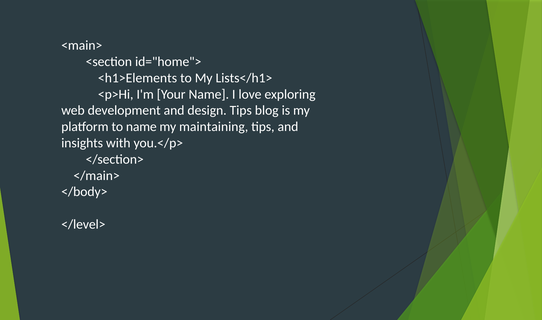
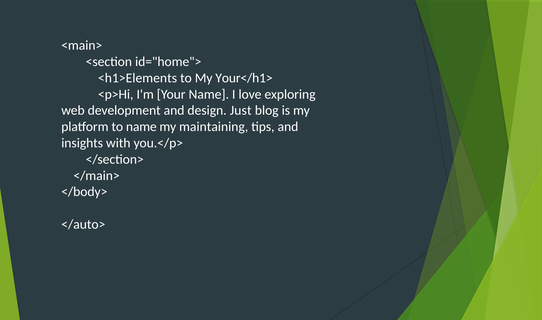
Lists</h1>: Lists</h1> -> Your</h1> (244, 78)
design Tips: Tips -> Just (241, 111)
</level>: </level> -> </auto> (83, 224)
